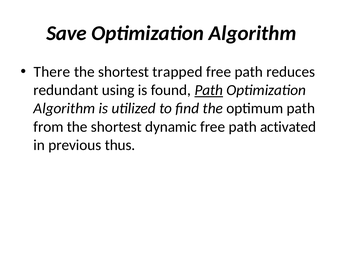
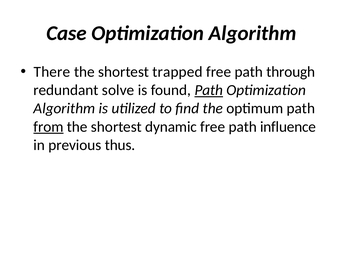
Save: Save -> Case (66, 33)
reduces: reduces -> through (291, 72)
using: using -> solve (118, 90)
from underline: none -> present (48, 127)
activated: activated -> influence (288, 127)
